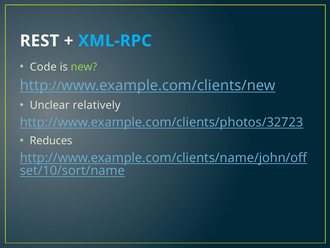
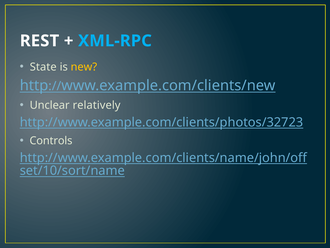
Code: Code -> State (43, 67)
new colour: light green -> yellow (84, 67)
Reduces: Reduces -> Controls (51, 140)
